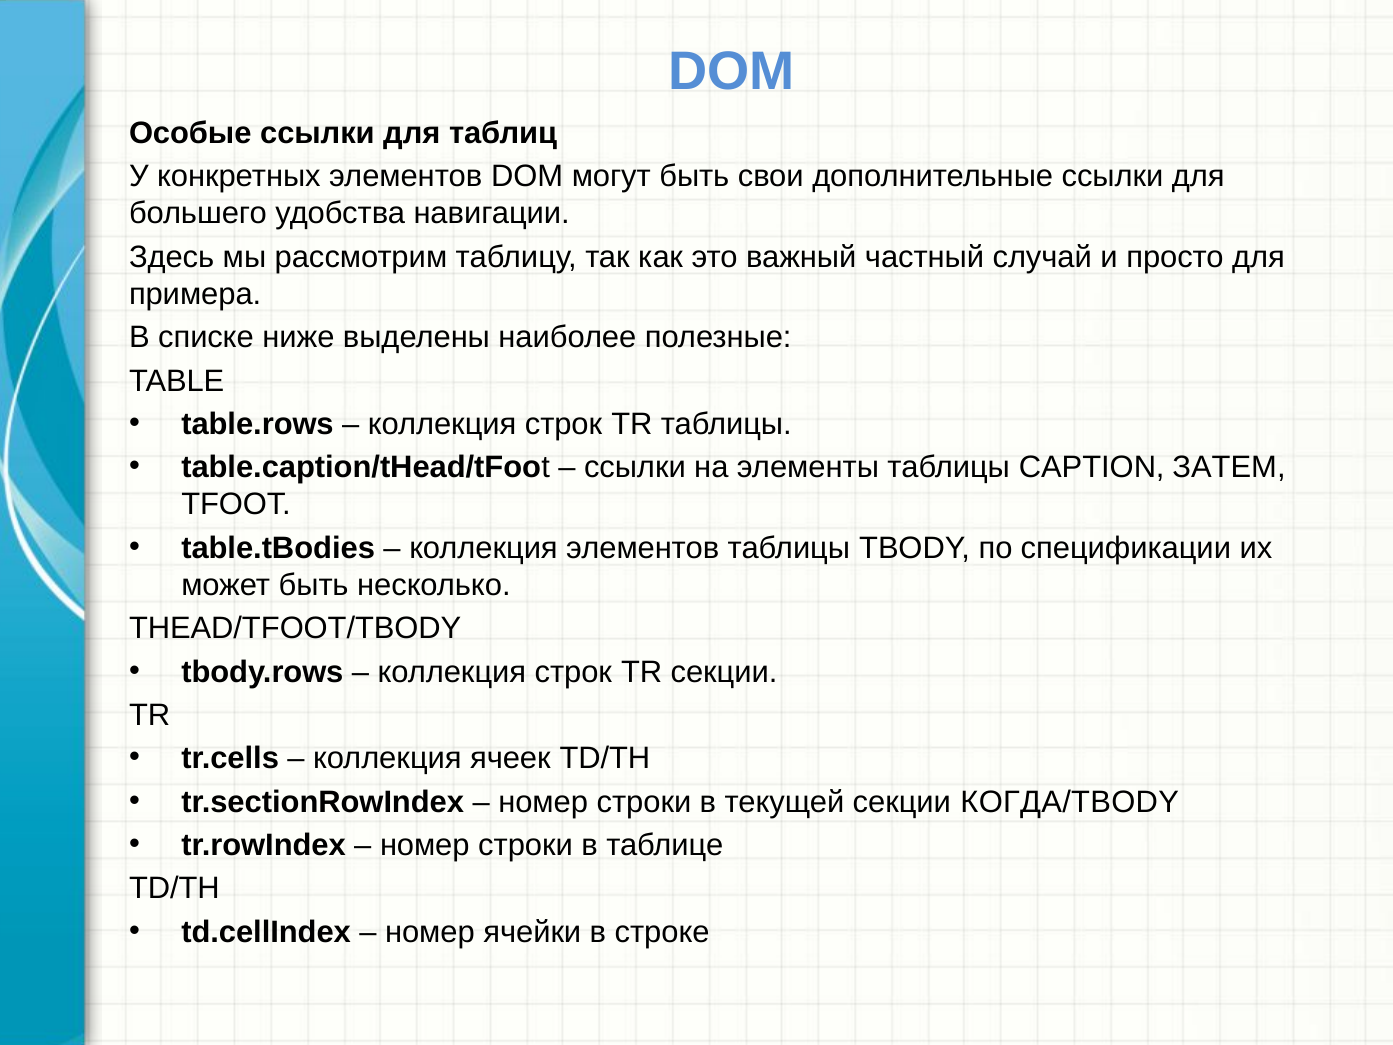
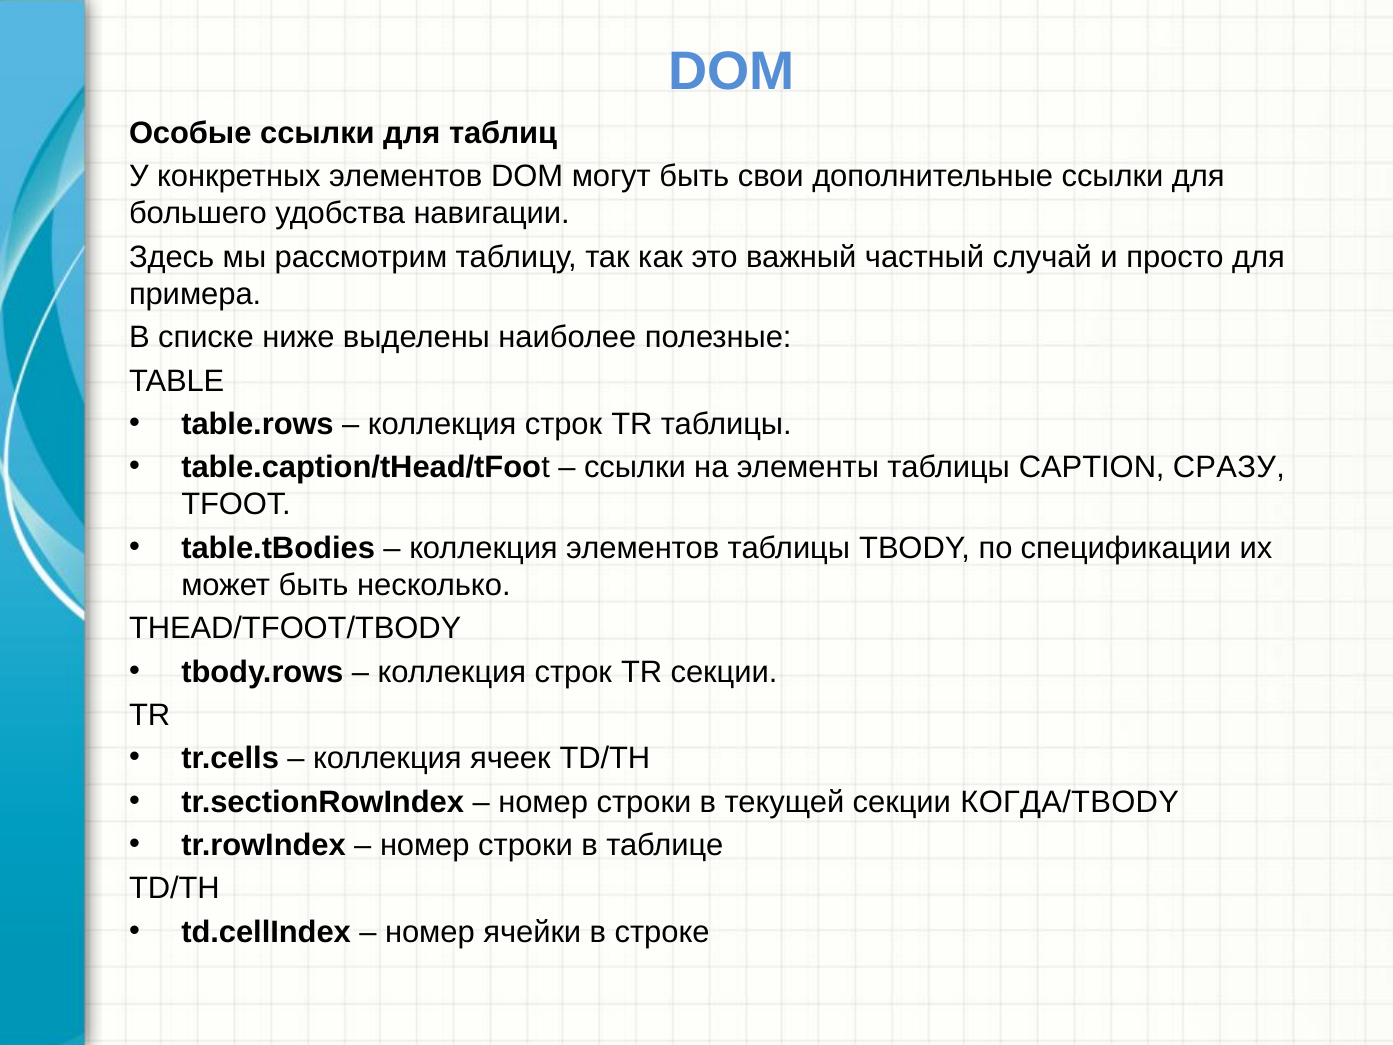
ЗАТЕМ: ЗАТЕМ -> СРАЗУ (1229, 467)
